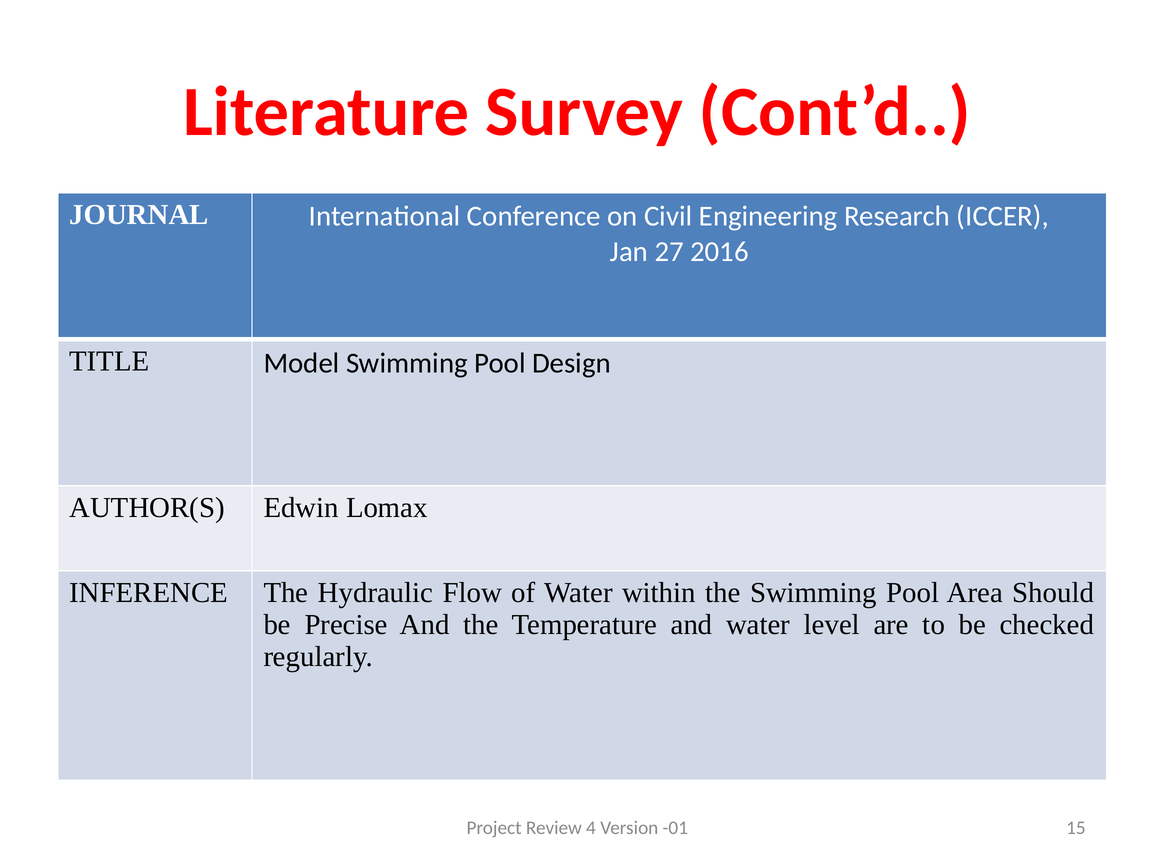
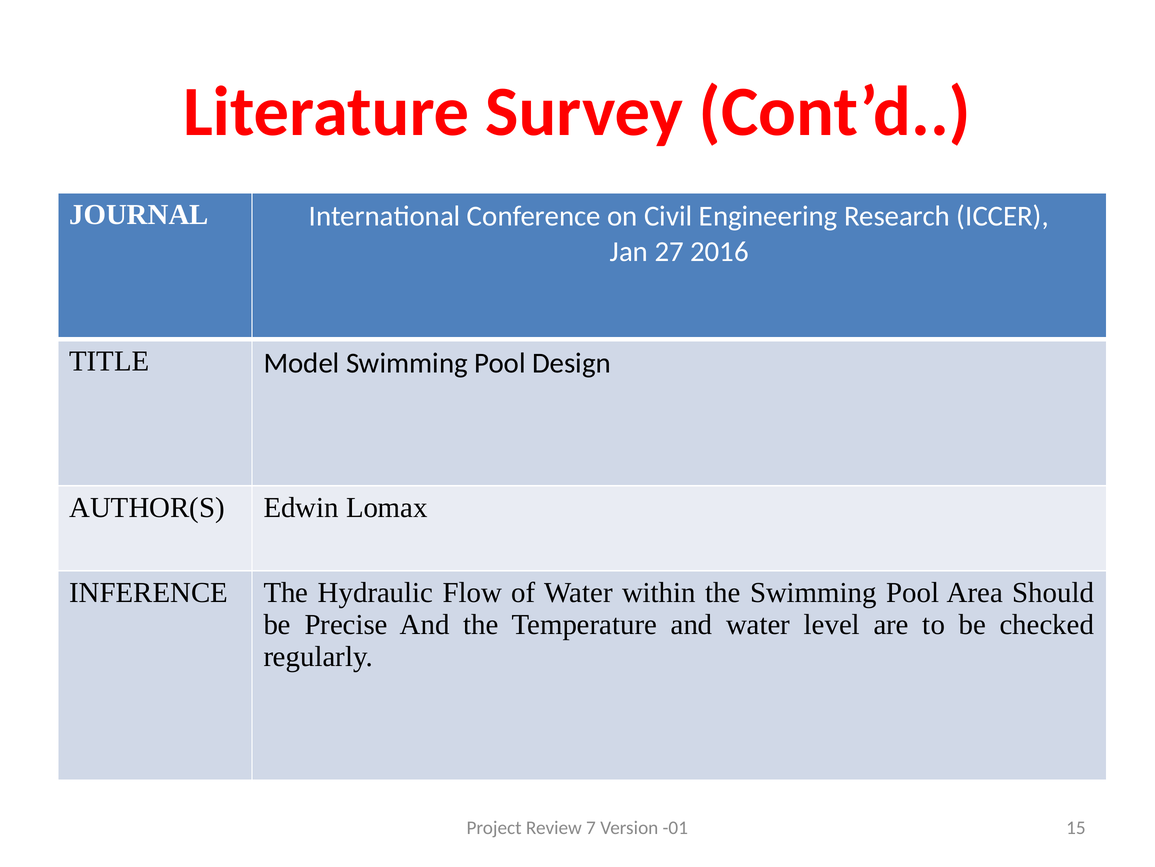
4: 4 -> 7 (591, 827)
